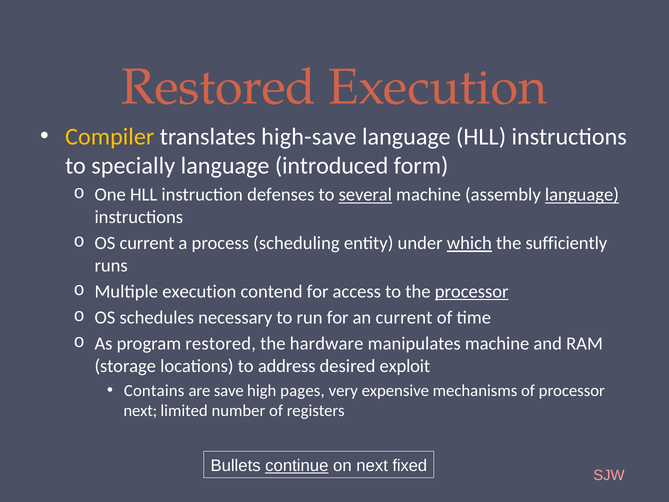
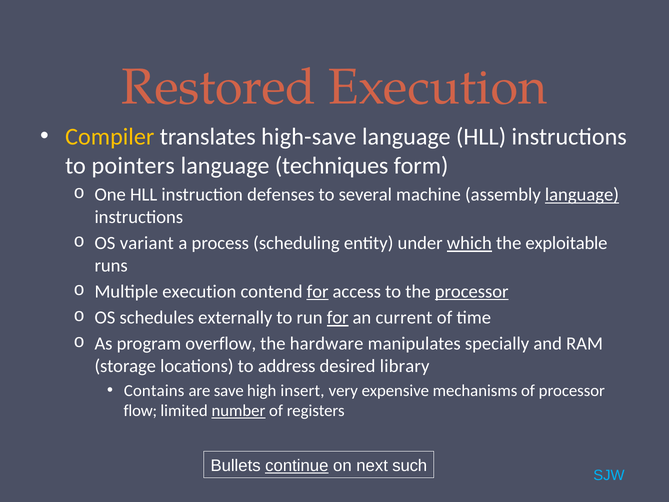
specially: specially -> pointers (133, 166)
introduced: introduced -> techniques (332, 166)
several underline: present -> none (365, 195)
OS current: current -> variant (147, 243)
sufficiently: sufficiently -> exploitable (566, 243)
for underline: none -> present (318, 291)
necessary: necessary -> externally (235, 318)
for underline: none -> present (338, 318)
program restored: restored -> overflow (221, 344)
manipulates machine: machine -> specially (497, 344)
exploit: exploit -> library (405, 366)
pages: pages -> insert (302, 390)
next: next -> flow (140, 410)
number underline: none -> present (238, 410)
fixed: fixed -> such (410, 466)
SJW colour: pink -> light blue (609, 475)
